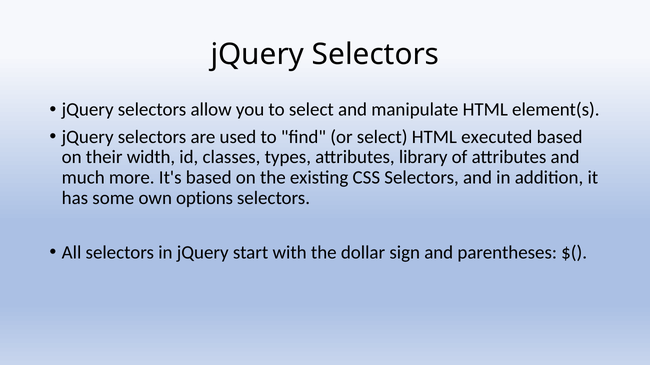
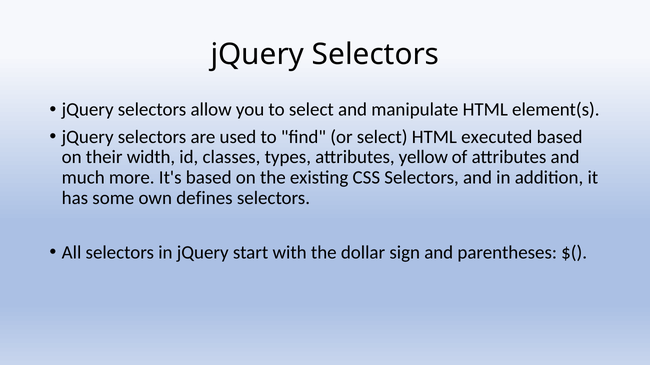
library: library -> yellow (423, 158)
options: options -> defines (204, 198)
